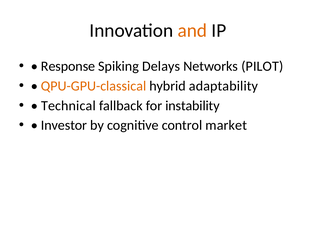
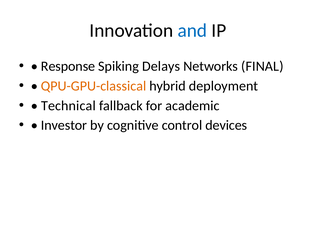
and colour: orange -> blue (192, 31)
PILOT: PILOT -> FINAL (262, 66)
adaptability: adaptability -> deployment (224, 86)
instability: instability -> academic (192, 106)
market: market -> devices (226, 125)
